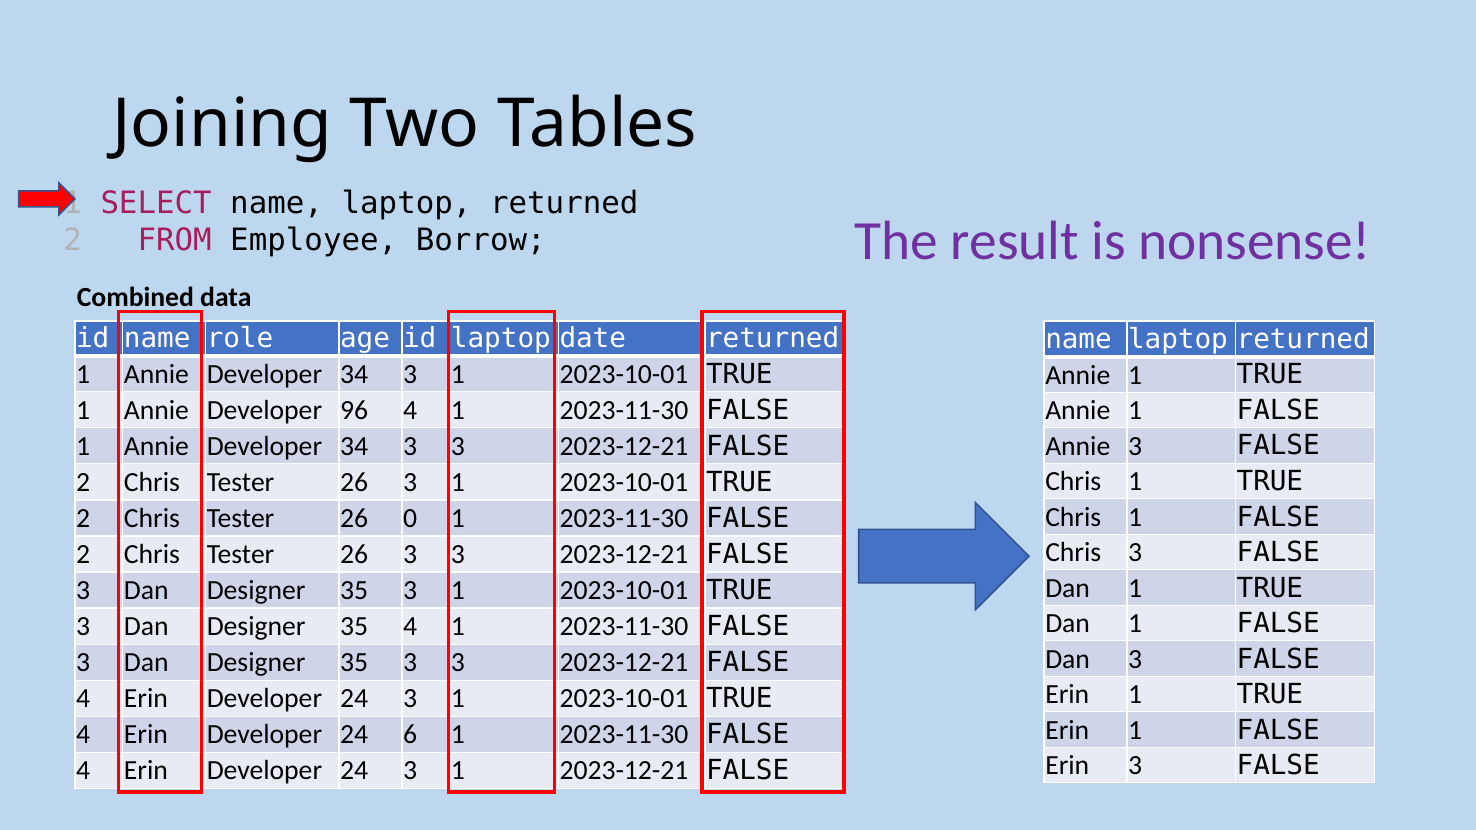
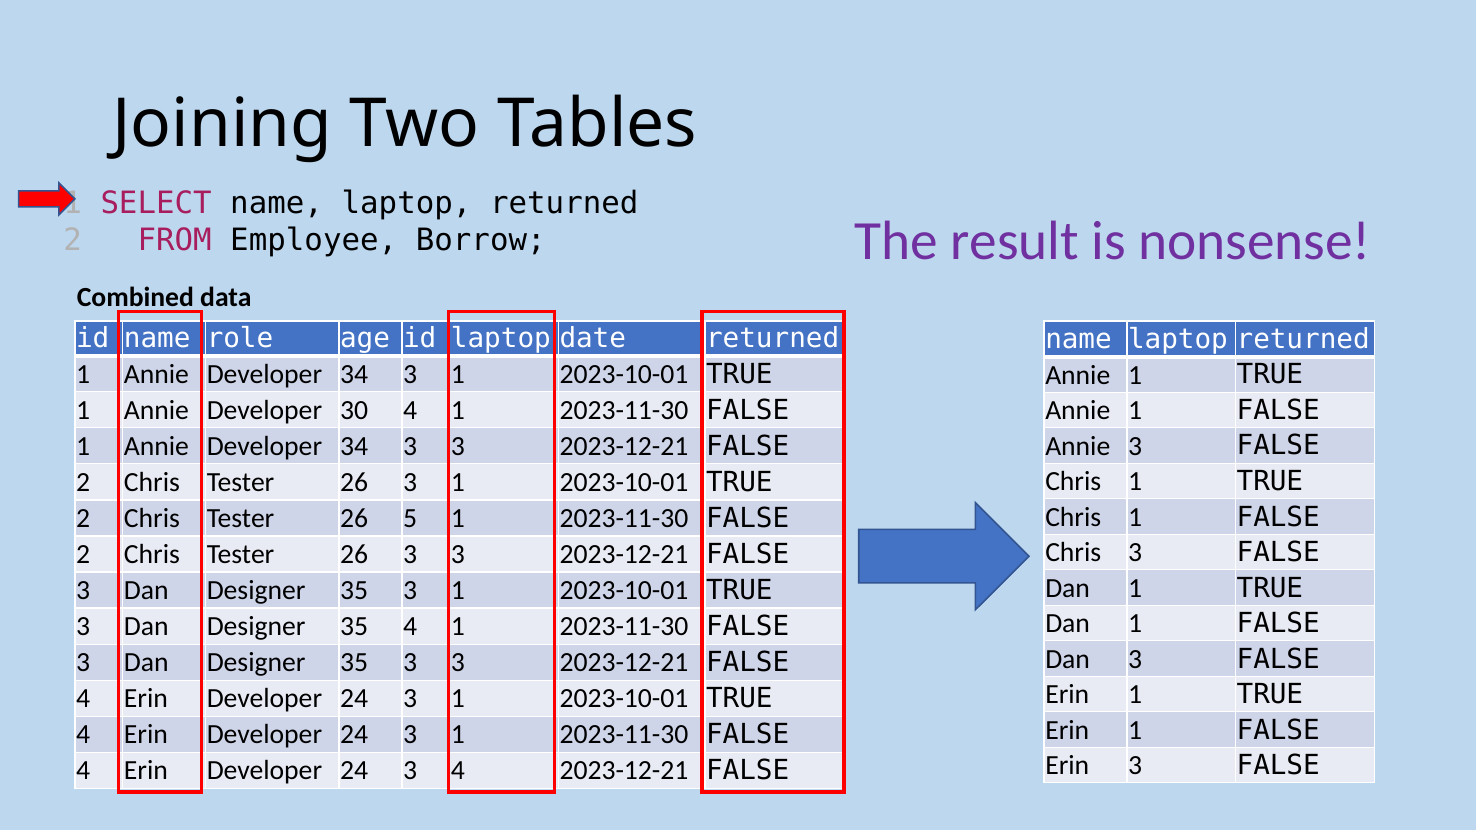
96: 96 -> 30 (354, 410)
0: 0 -> 5 (410, 518)
6: 6 -> 3 (410, 735)
1: 1 -> 4 (458, 771)
